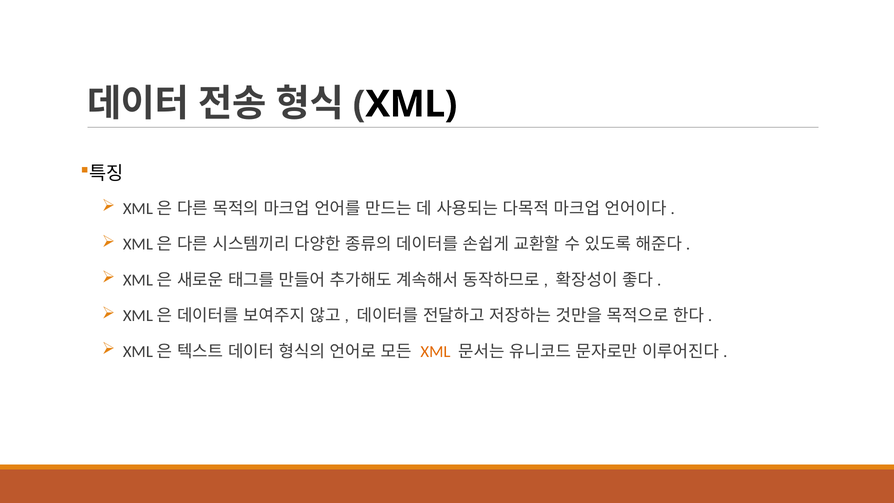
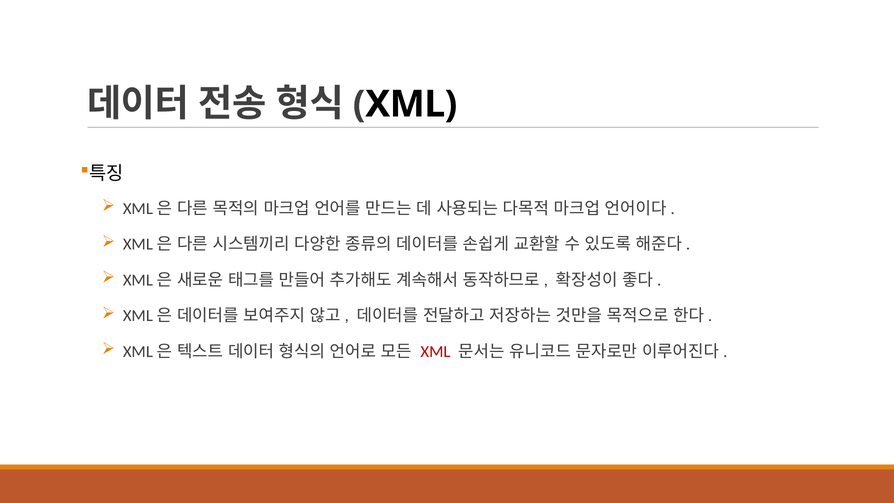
XML colour: orange -> red (435, 352)
